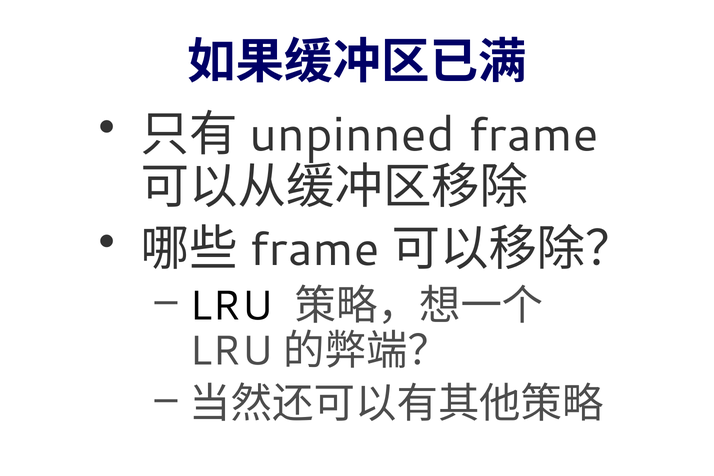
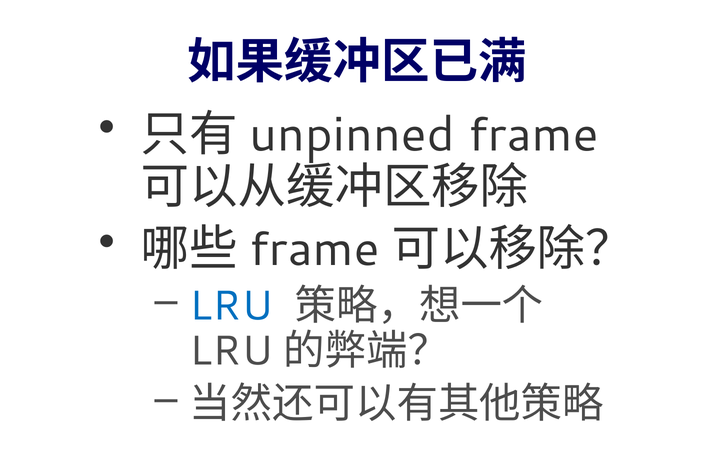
LRU colour: black -> blue (231, 306)
